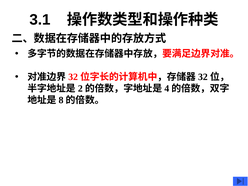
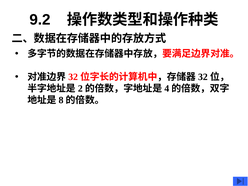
3.1: 3.1 -> 9.2 (40, 20)
